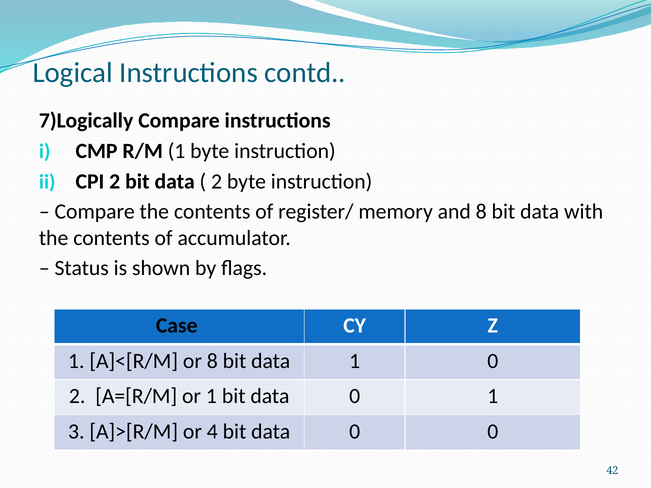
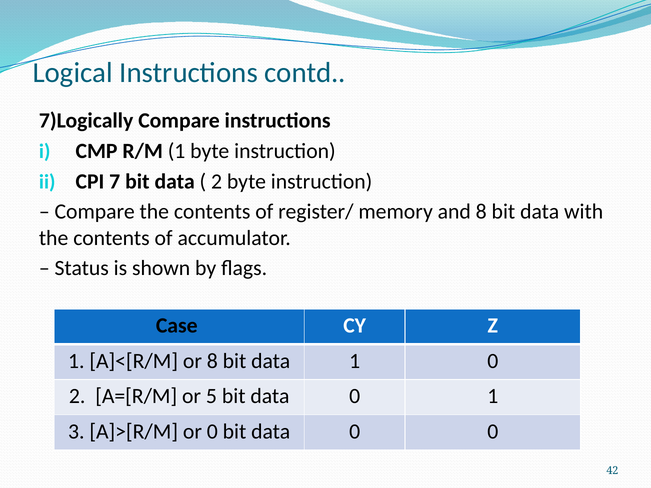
CPI 2: 2 -> 7 (115, 182)
or 1: 1 -> 5 (211, 396)
or 4: 4 -> 0 (212, 432)
